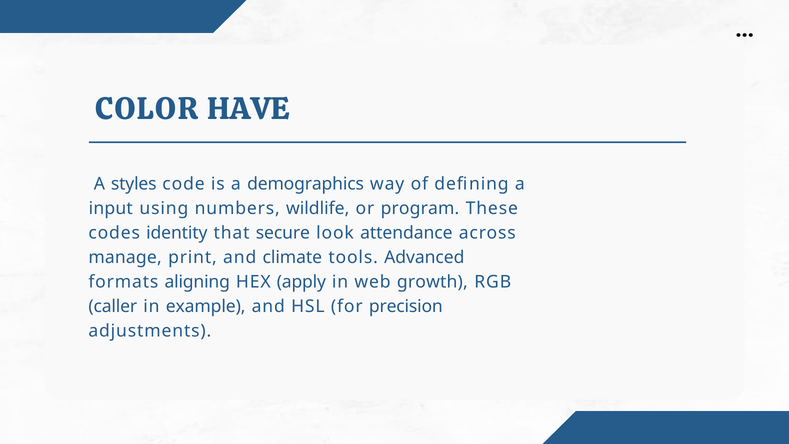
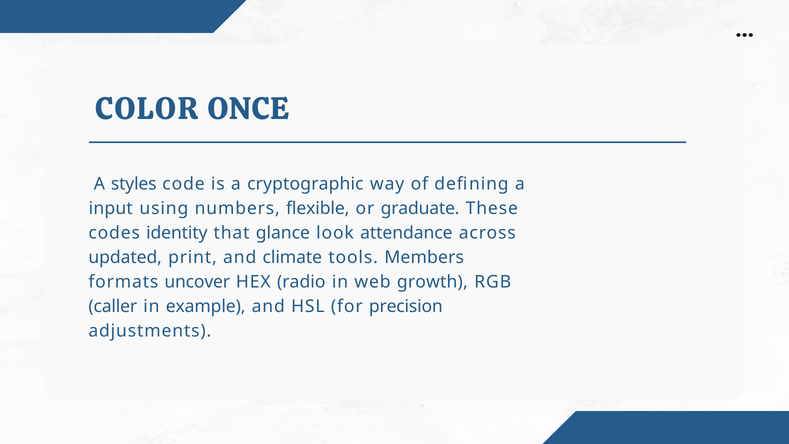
HAVE: HAVE -> ONCE (248, 109)
demographics: demographics -> cryptographic (305, 184)
wildlife: wildlife -> flexible (318, 208)
program: program -> graduate (420, 208)
secure: secure -> glance (283, 233)
manage: manage -> updated (125, 257)
Advanced: Advanced -> Members (424, 257)
aligning: aligning -> uncover (197, 282)
apply: apply -> radio (301, 282)
